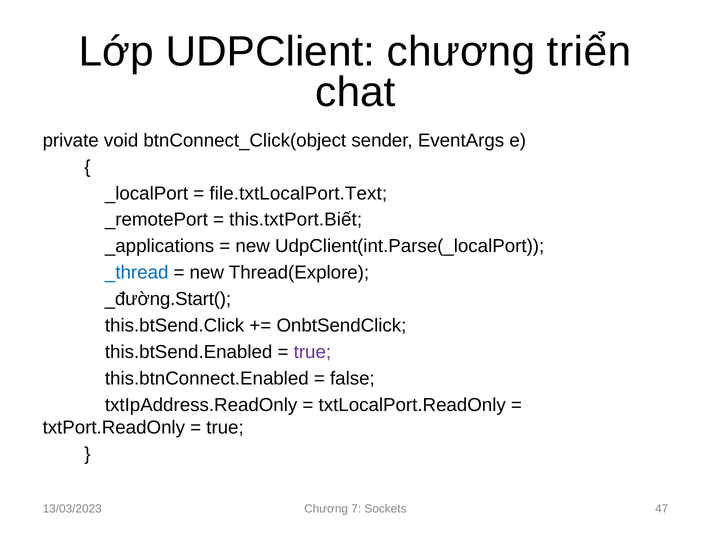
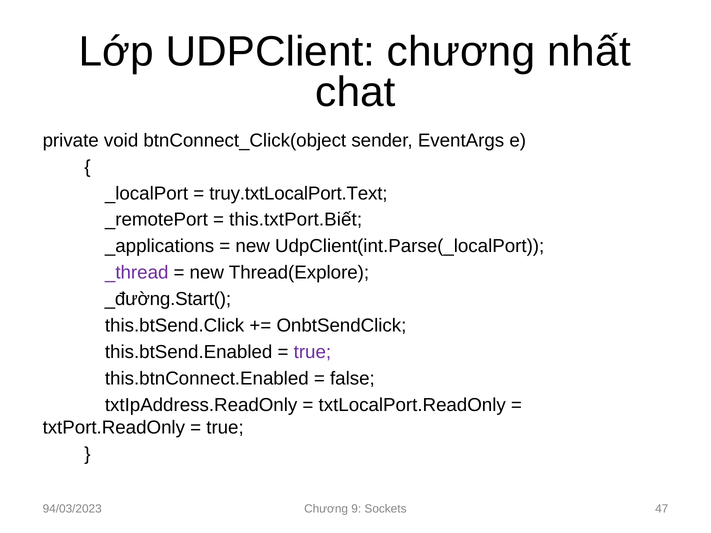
triển: triển -> nhất (589, 52)
file.txtLocalPort.Text: file.txtLocalPort.Text -> truy.txtLocalPort.Text (298, 193)
_thread colour: blue -> purple (137, 273)
13/03/2023: 13/03/2023 -> 94/03/2023 (72, 509)
7: 7 -> 9 (356, 509)
